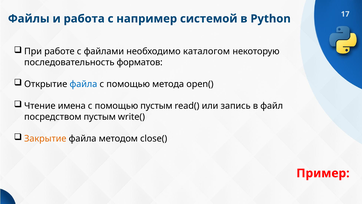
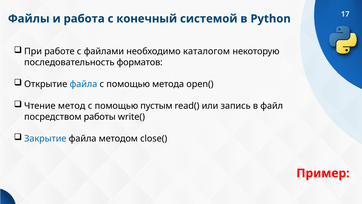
например: например -> конечный (147, 19)
имена: имена -> метод (72, 106)
посредством пустым: пустым -> работы (100, 117)
Закрытие colour: orange -> blue (45, 138)
